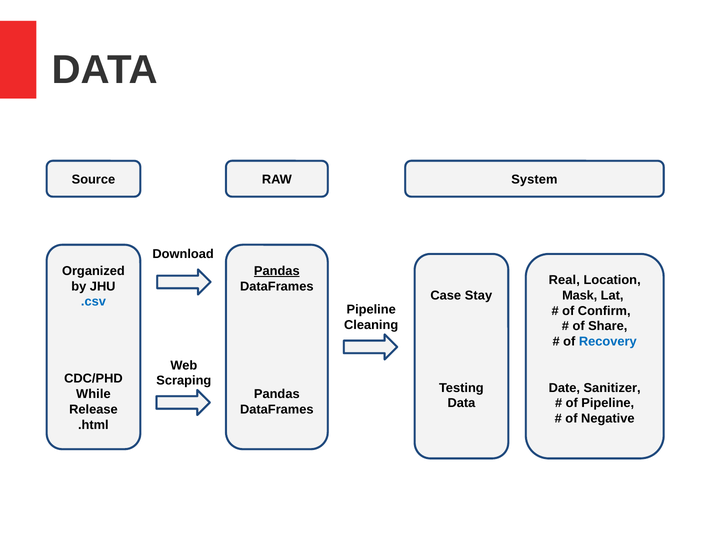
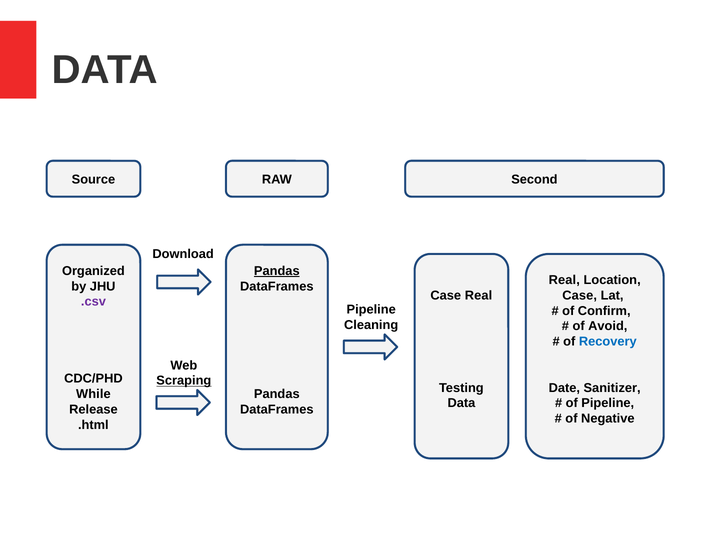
System: System -> Second (534, 180)
Case Stay: Stay -> Real (478, 296)
Mask: Mask -> Case (580, 296)
.csv colour: blue -> purple (93, 302)
Share: Share -> Avoid (608, 326)
Scraping underline: none -> present (184, 381)
